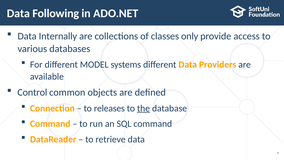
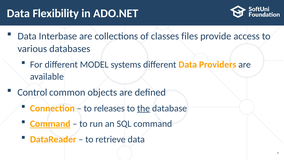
Following: Following -> Flexibility (56, 13)
Internally: Internally -> Interbase (58, 36)
only: only -> files (190, 36)
Command underline: none -> present (50, 124)
